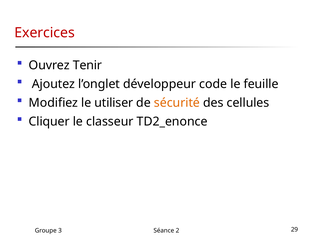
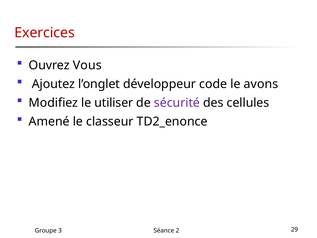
Tenir: Tenir -> Vous (87, 65)
feuille: feuille -> avons (261, 84)
sécurité colour: orange -> purple (177, 103)
Cliquer: Cliquer -> Amené (49, 122)
